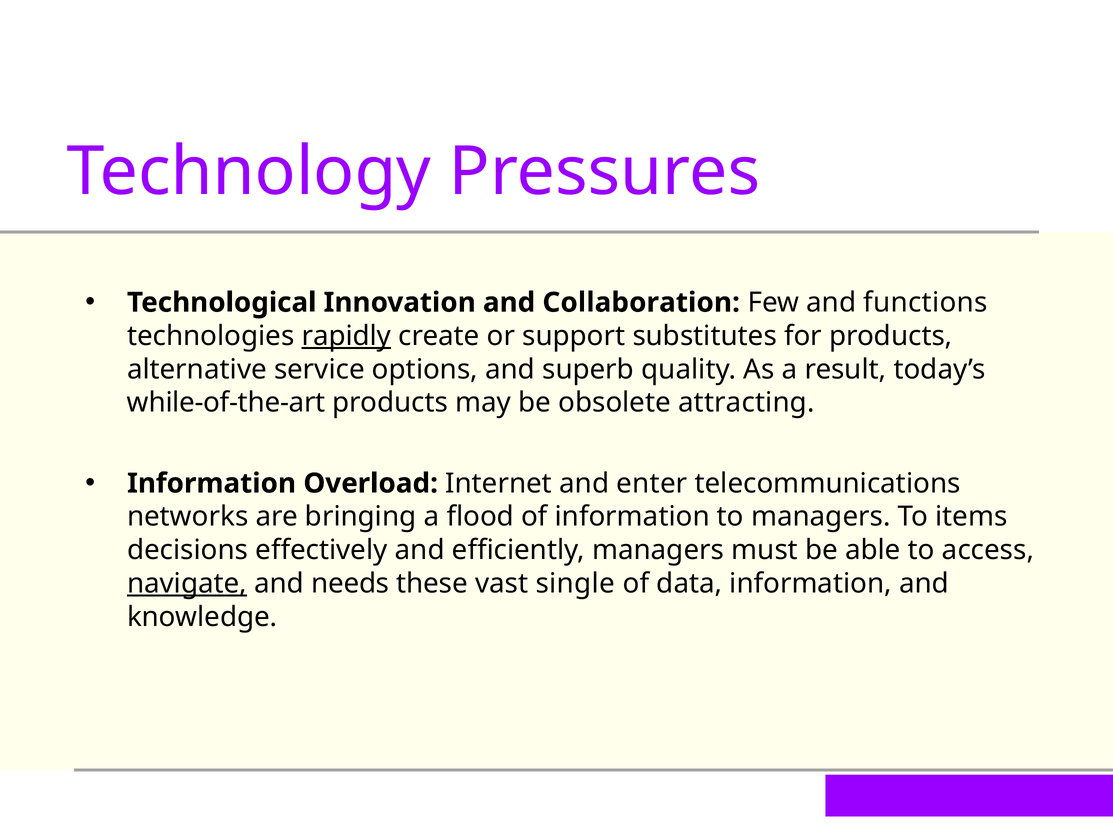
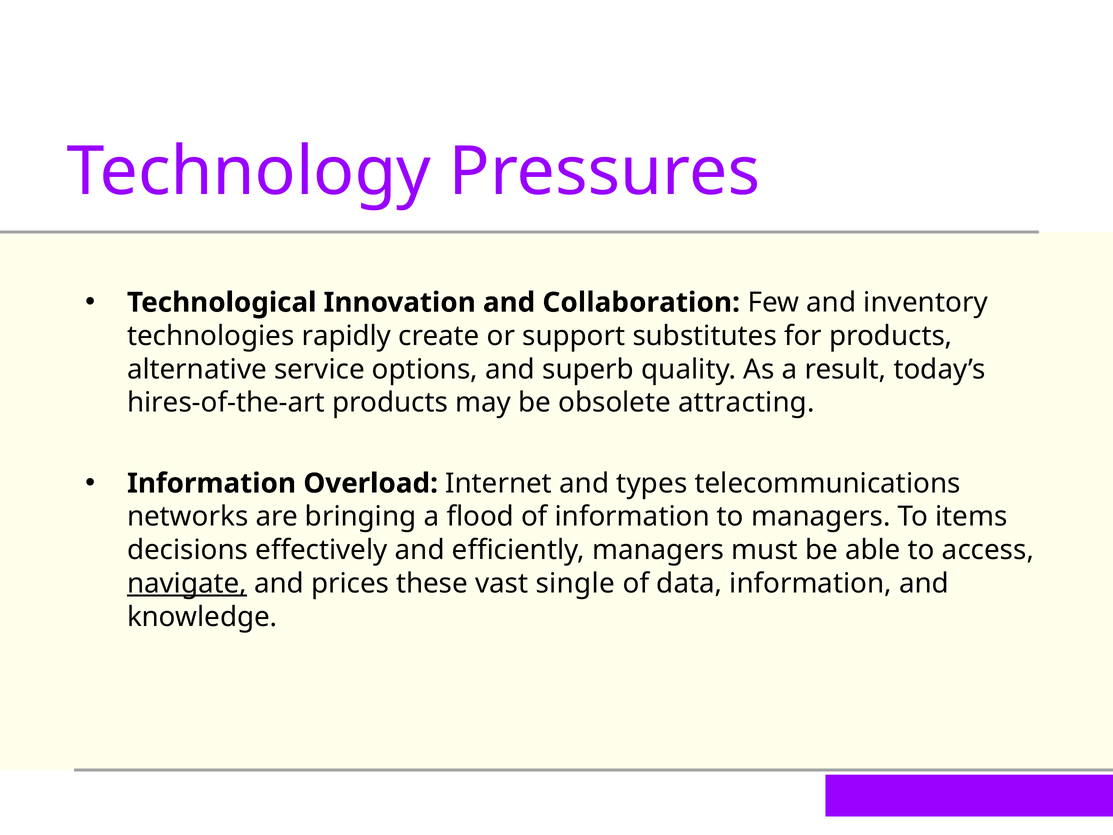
functions: functions -> inventory (926, 302)
rapidly underline: present -> none (346, 336)
while-of-the-art: while-of-the-art -> hires-of-the-art (226, 403)
enter: enter -> types (652, 483)
needs: needs -> prices (350, 583)
